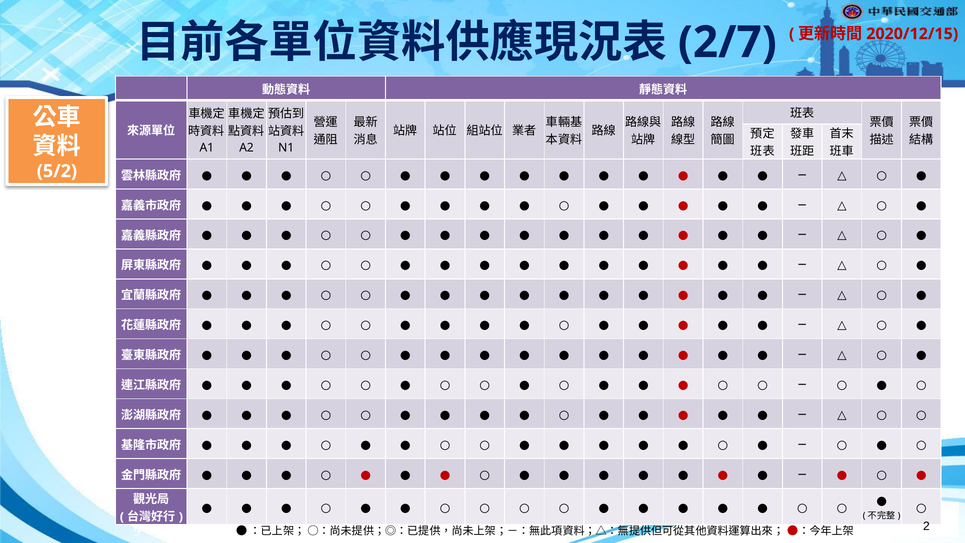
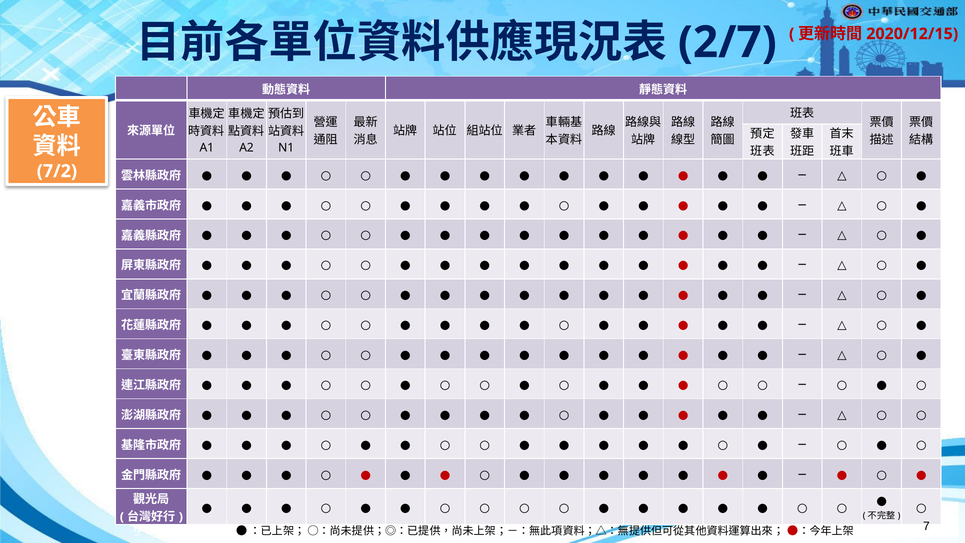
5/2: 5/2 -> 7/2 (57, 171)
2: 2 -> 7 (926, 526)
